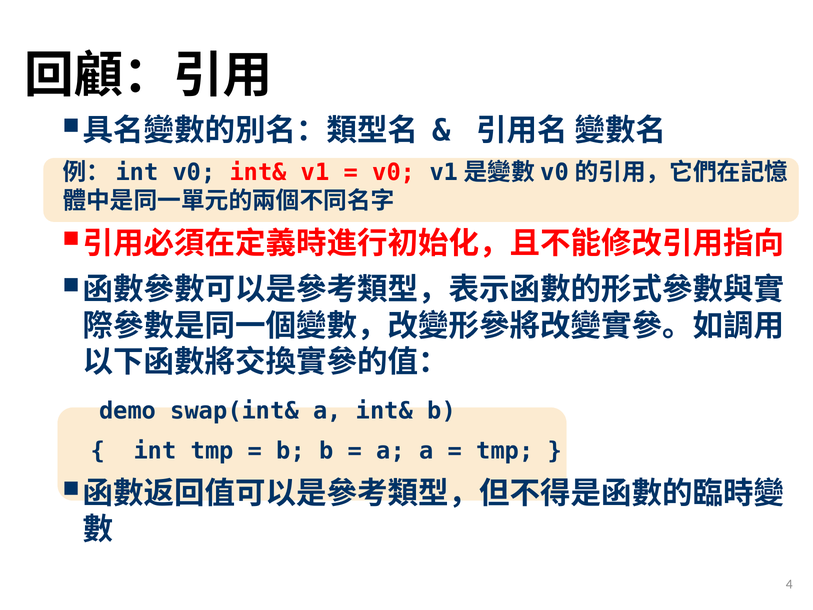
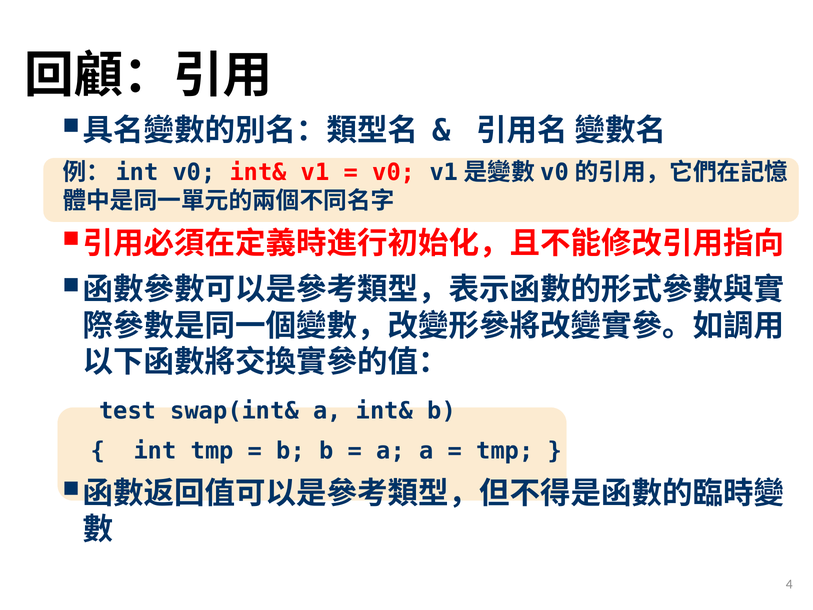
demo: demo -> test (128, 411)
